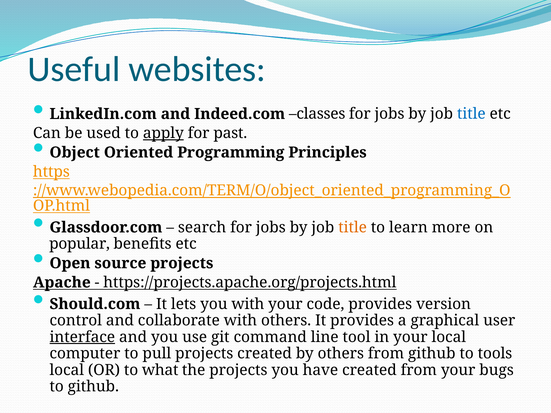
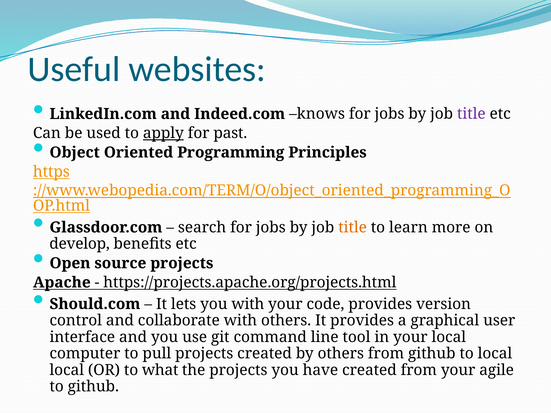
classes: classes -> knows (317, 114)
title colour: blue -> purple (471, 114)
popular: popular -> develop (80, 244)
interface underline: present -> none (82, 337)
to tools: tools -> local (495, 354)
bugs: bugs -> agile (497, 370)
